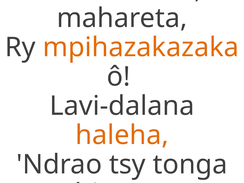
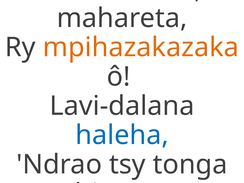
haleha colour: orange -> blue (122, 135)
